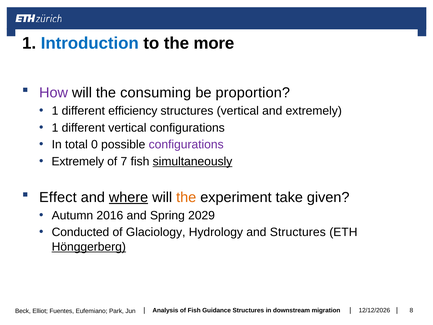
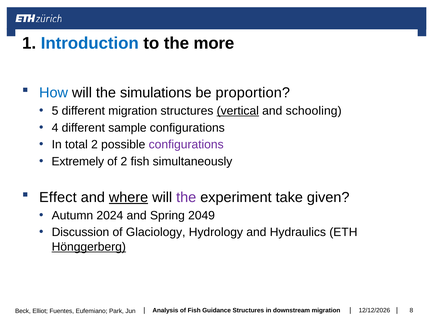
How colour: purple -> blue (54, 93)
consuming: consuming -> simulations (156, 93)
1: 1 -> 5 (55, 111)
different efficiency: efficiency -> migration (133, 111)
vertical underline: none -> present (238, 111)
and extremely: extremely -> schooling (314, 111)
1: 1 -> 4 (55, 128)
different vertical: vertical -> sample (127, 128)
total 0: 0 -> 2 (94, 144)
of 7: 7 -> 2 (124, 161)
simultaneously underline: present -> none (193, 161)
the colour: orange -> purple (186, 197)
2016: 2016 -> 2024 (110, 215)
2029: 2029 -> 2049 (202, 215)
Conducted: Conducted -> Discussion (80, 232)
and Structures: Structures -> Hydraulics (298, 232)
